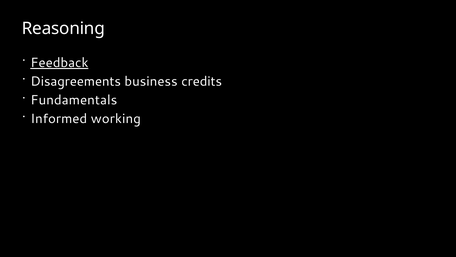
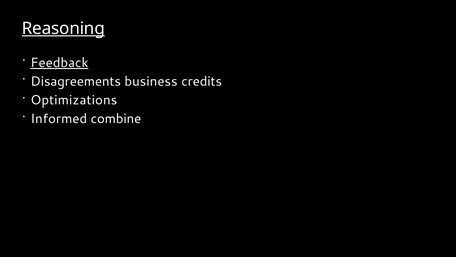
Reasoning underline: none -> present (63, 29)
Fundamentals: Fundamentals -> Optimizations (74, 100)
working: working -> combine (116, 119)
